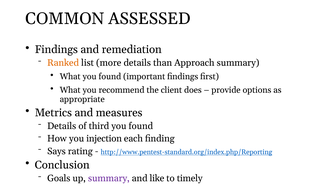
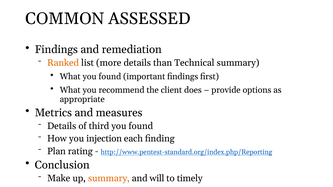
Approach: Approach -> Technical (194, 63)
Says: Says -> Plan (56, 151)
Goals: Goals -> Make (59, 179)
summary colour: purple -> orange (109, 179)
like: like -> will (157, 179)
